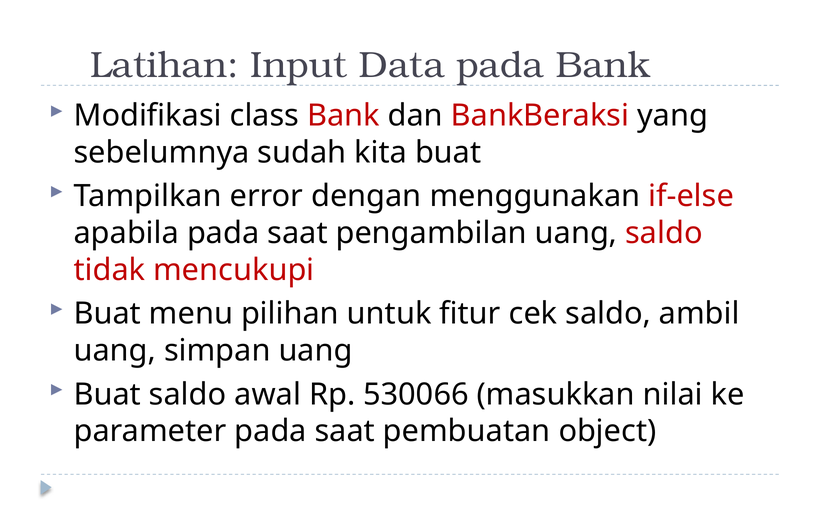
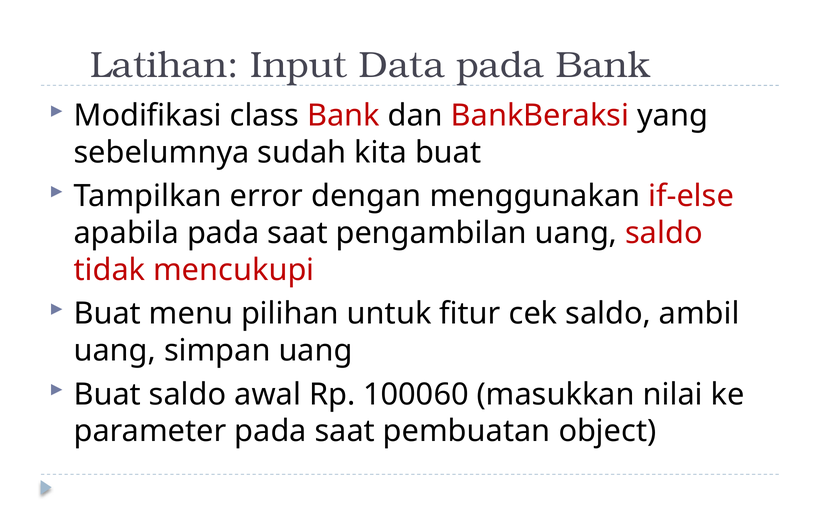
530066: 530066 -> 100060 (416, 395)
